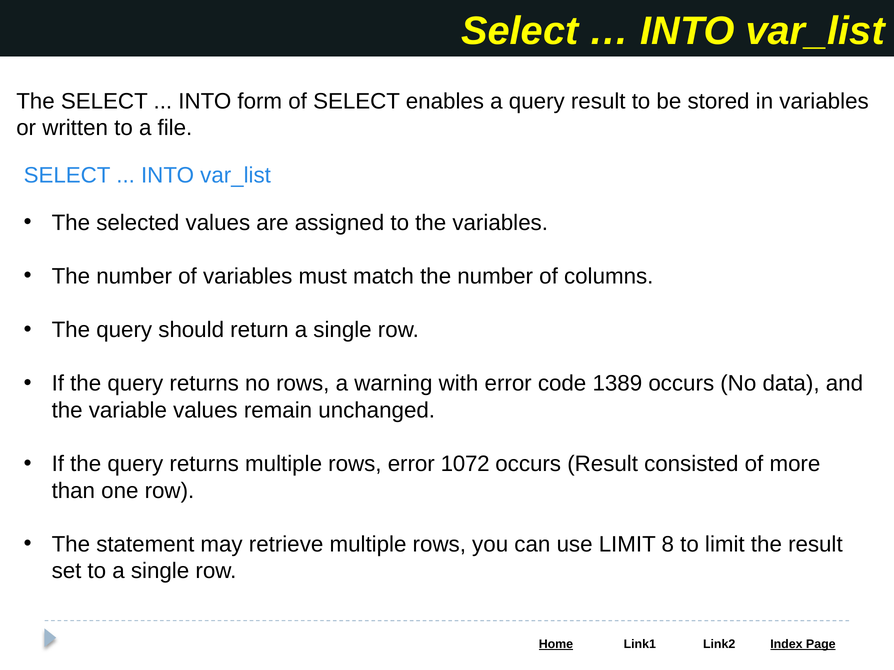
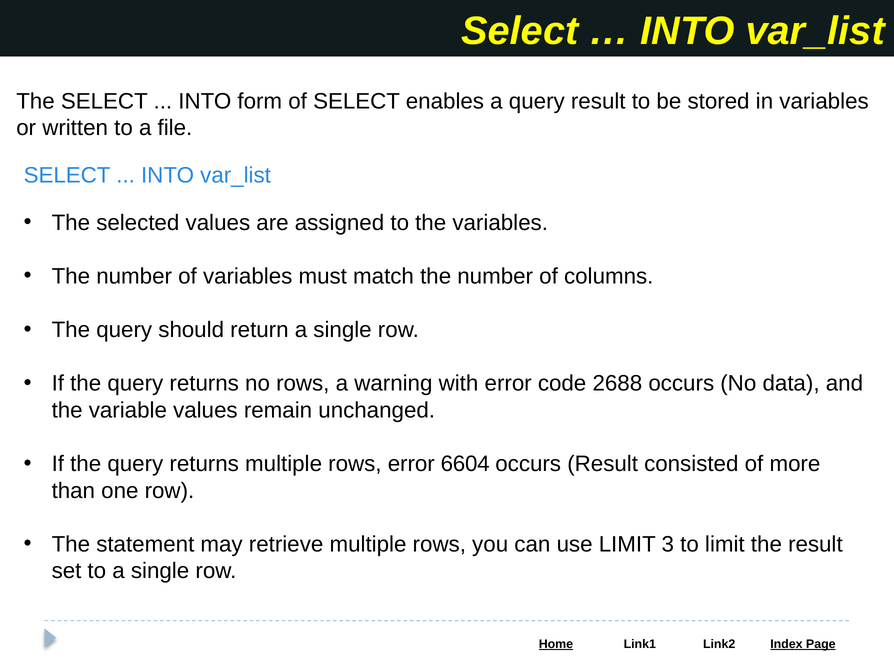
1389: 1389 -> 2688 (617, 384)
1072: 1072 -> 6604 (465, 464)
8: 8 -> 3 (668, 545)
